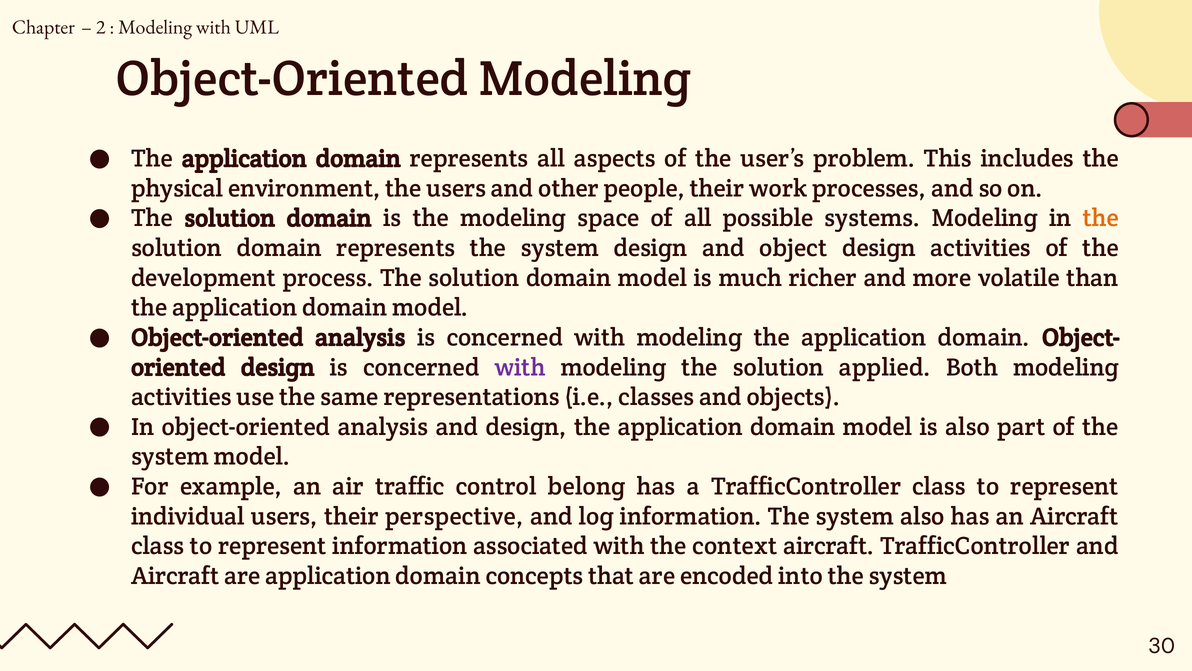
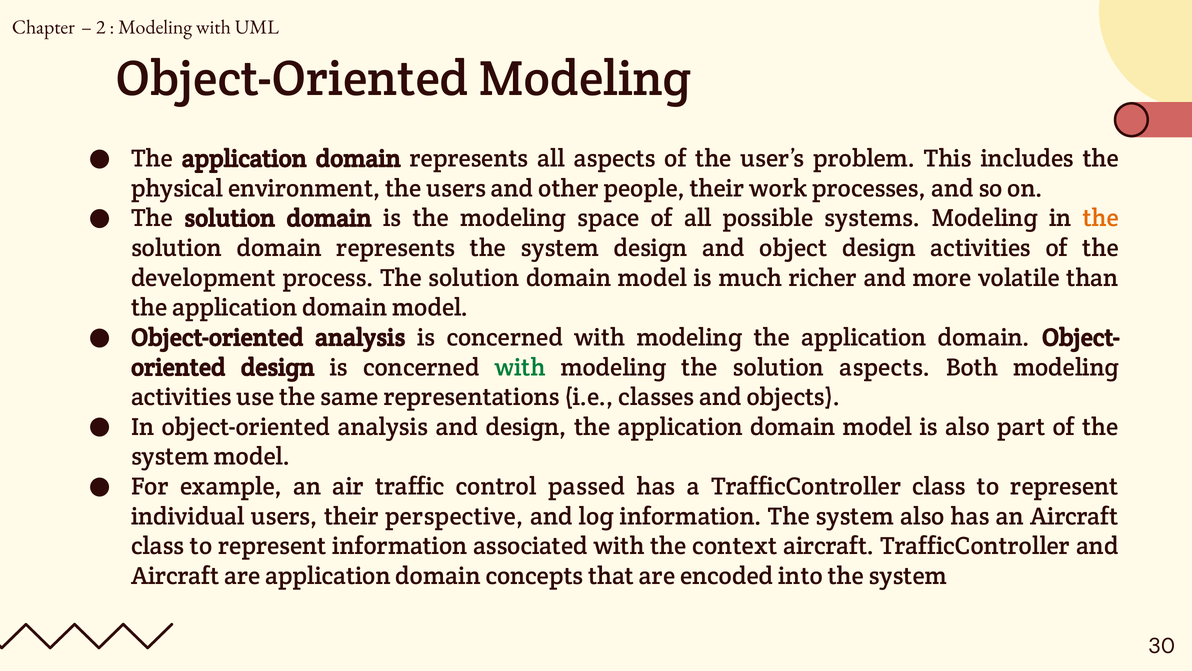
with colour: purple -> green (520, 367)
solution applied: applied -> aspects (885, 367)
belong: belong -> passed (587, 486)
